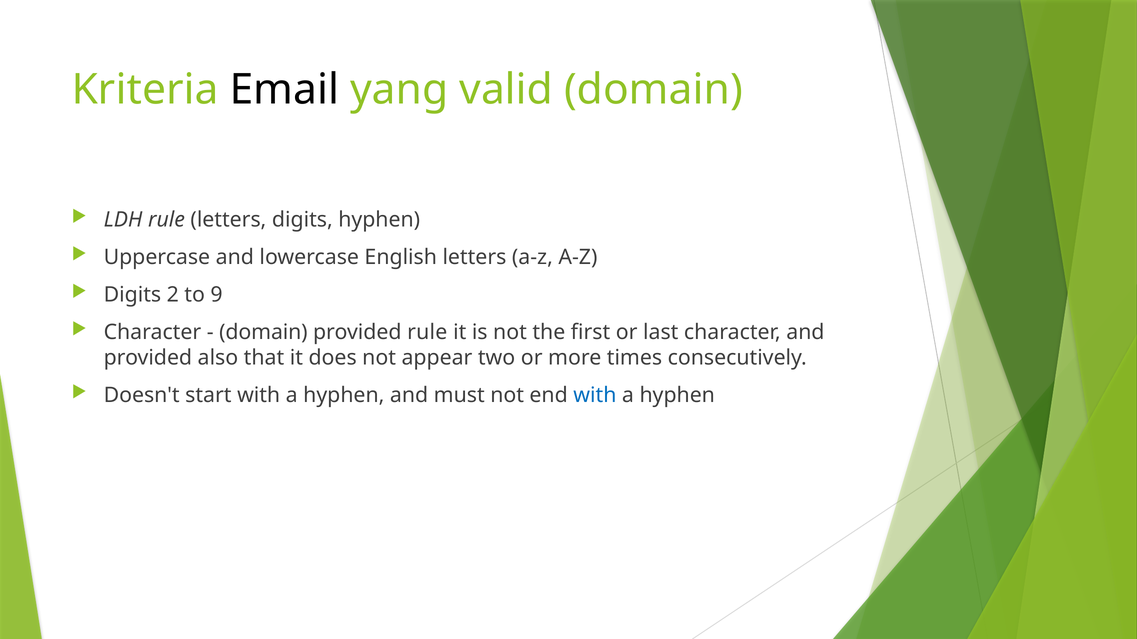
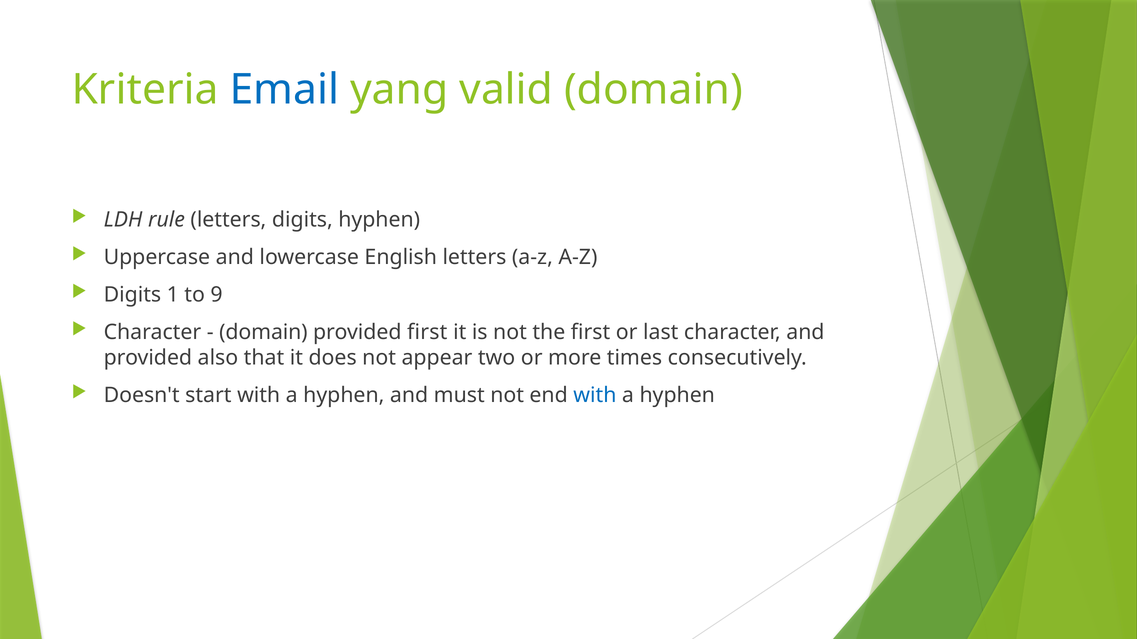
Email colour: black -> blue (284, 90)
2: 2 -> 1 (173, 295)
provided rule: rule -> first (427, 332)
